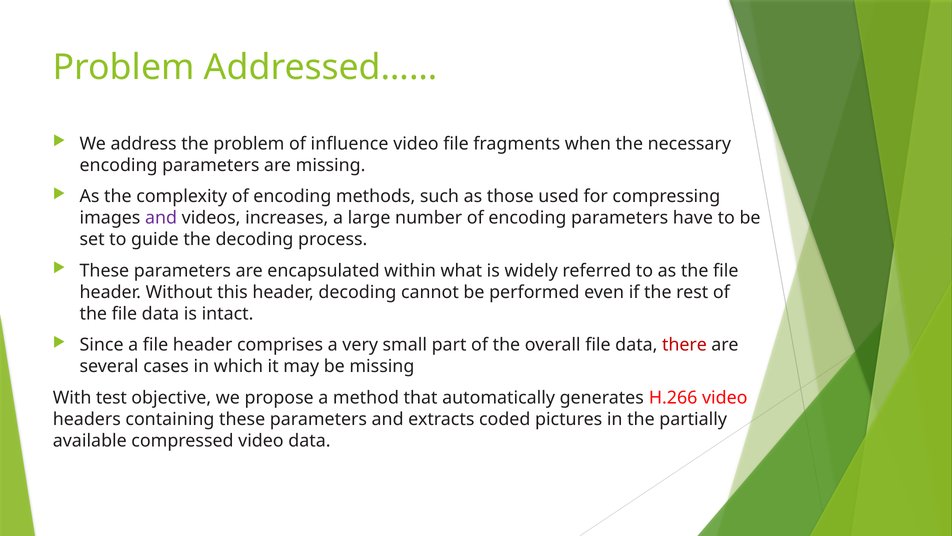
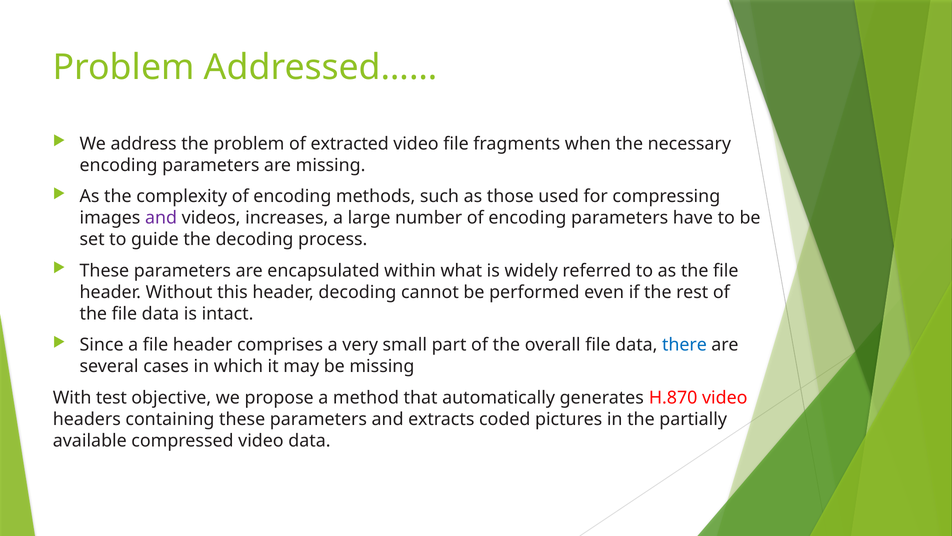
influence: influence -> extracted (350, 144)
there colour: red -> blue (684, 345)
H.266: H.266 -> H.870 (673, 398)
